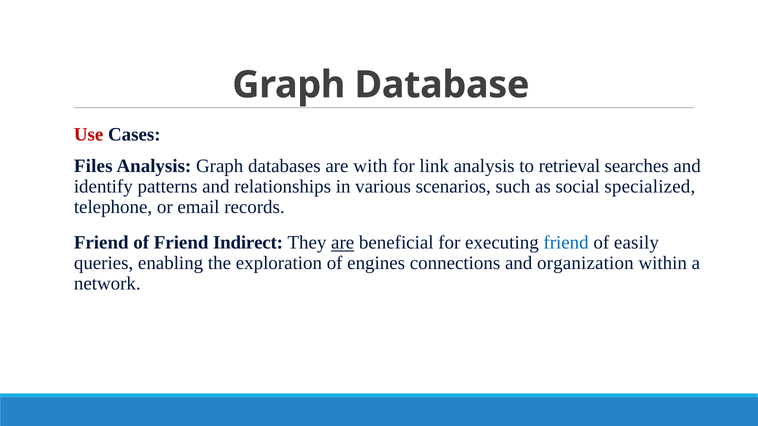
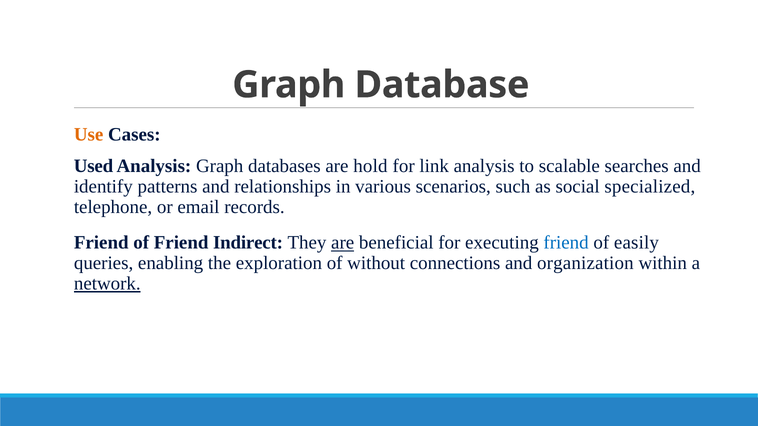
Use colour: red -> orange (89, 135)
Files: Files -> Used (93, 166)
with: with -> hold (370, 166)
retrieval: retrieval -> scalable (569, 166)
engines: engines -> without (376, 263)
network underline: none -> present (107, 284)
